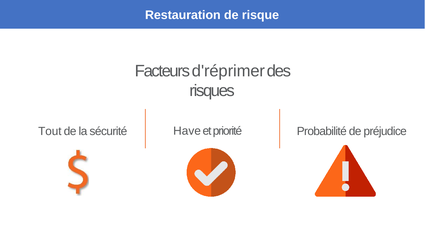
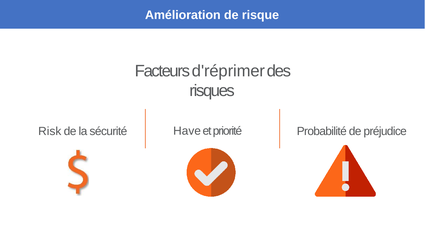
Restauration: Restauration -> Amélioration (183, 15)
Tout: Tout -> Risk (50, 131)
